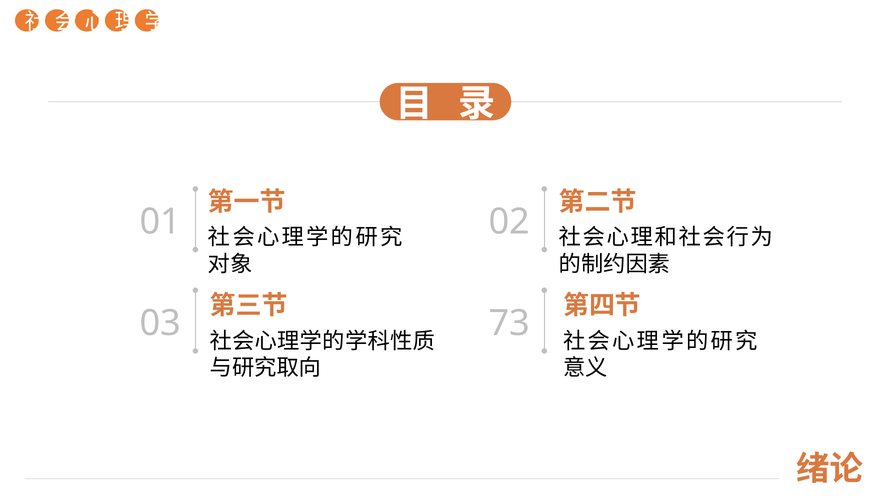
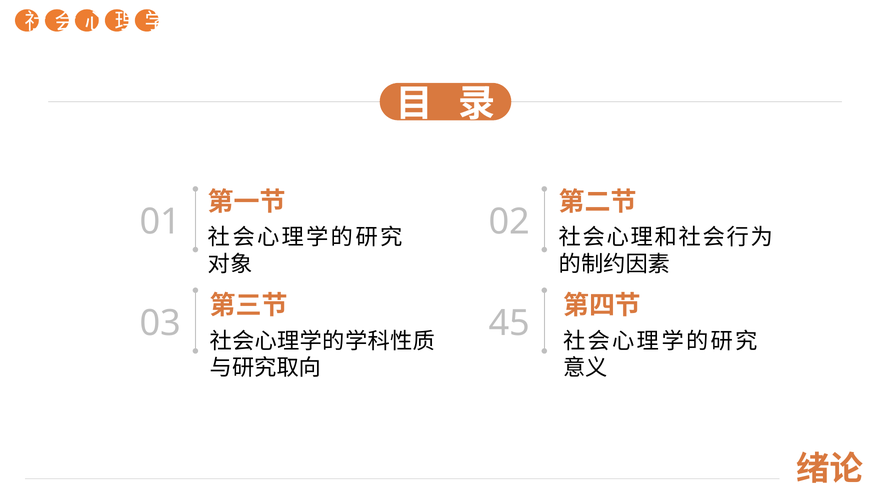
73: 73 -> 45 (509, 323)
